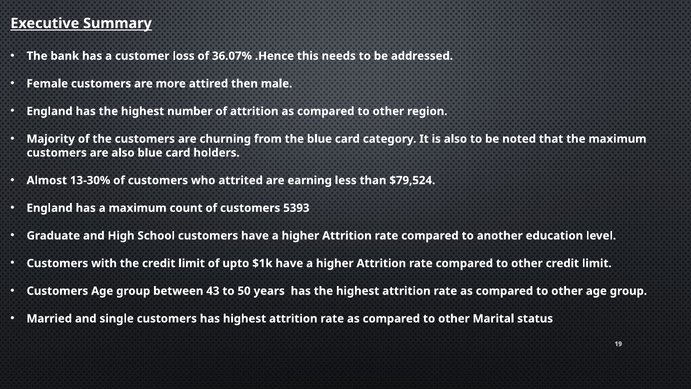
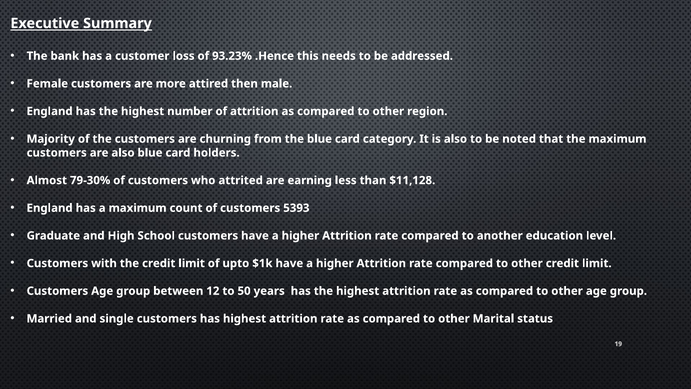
36.07%: 36.07% -> 93.23% (232, 56)
13-30%: 13-30% -> 79-30% (90, 180)
$79,524: $79,524 -> $11,128 (412, 180)
43: 43 -> 12 (213, 291)
